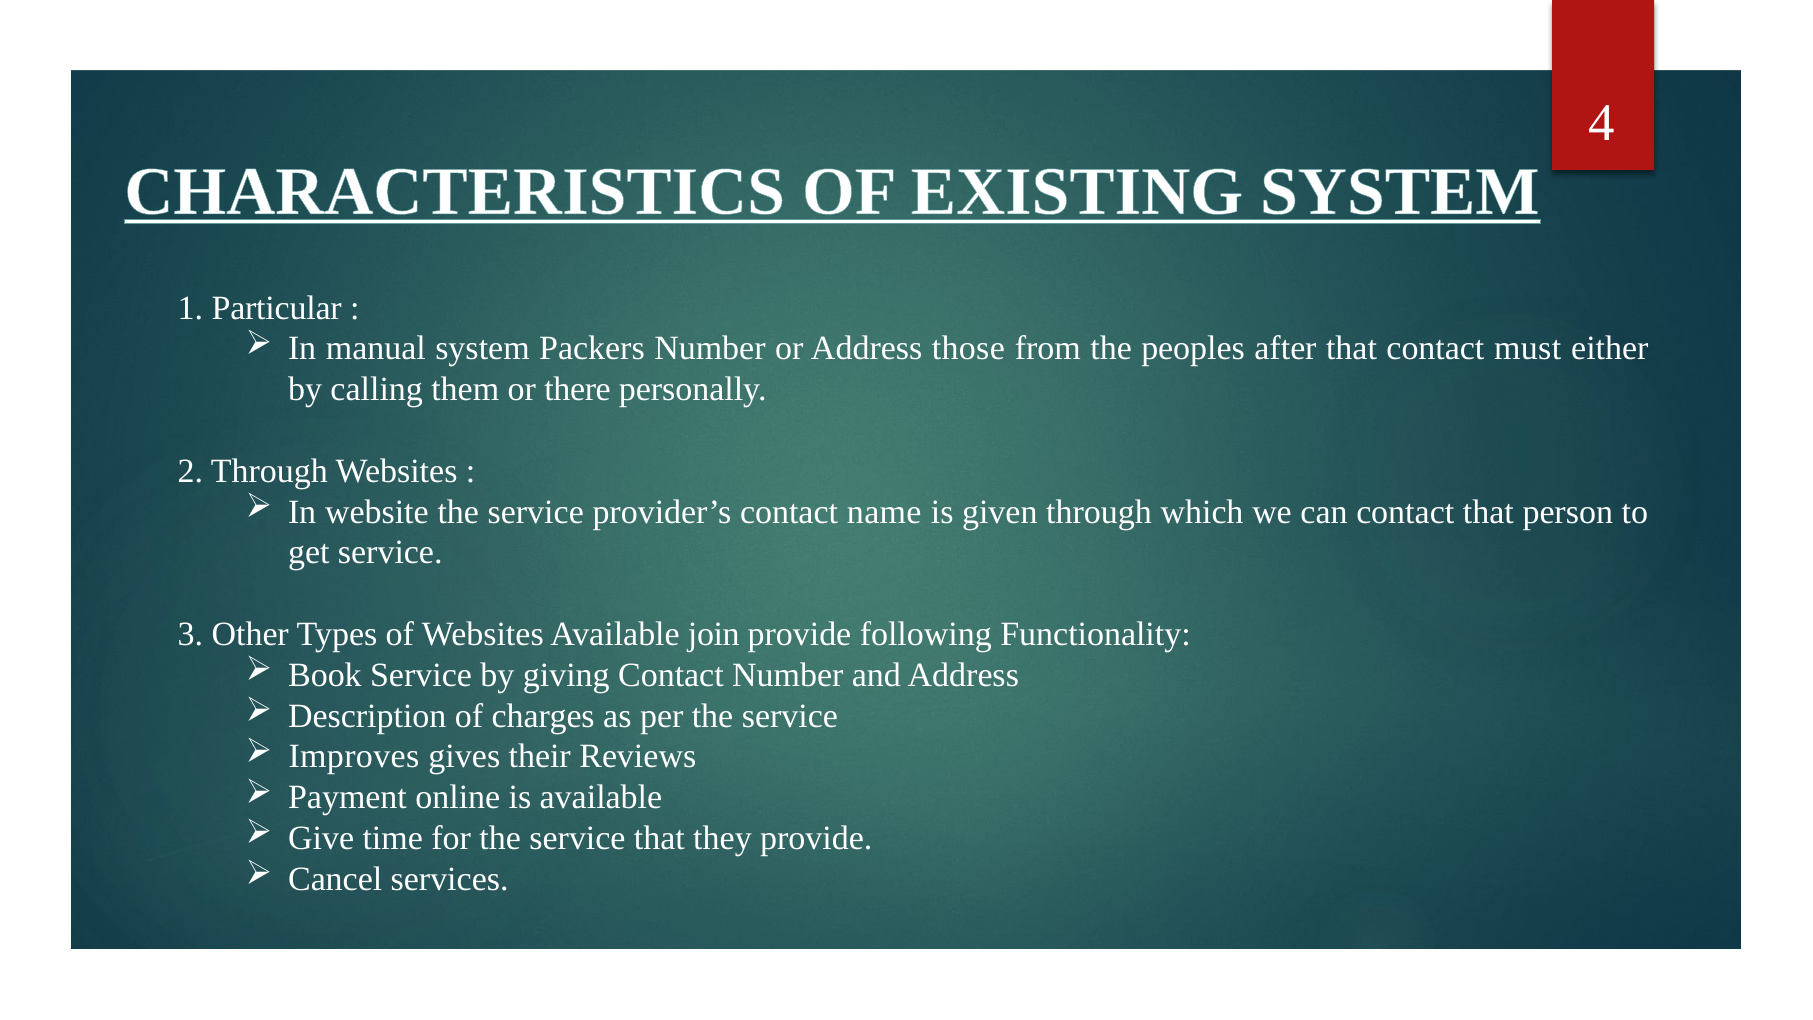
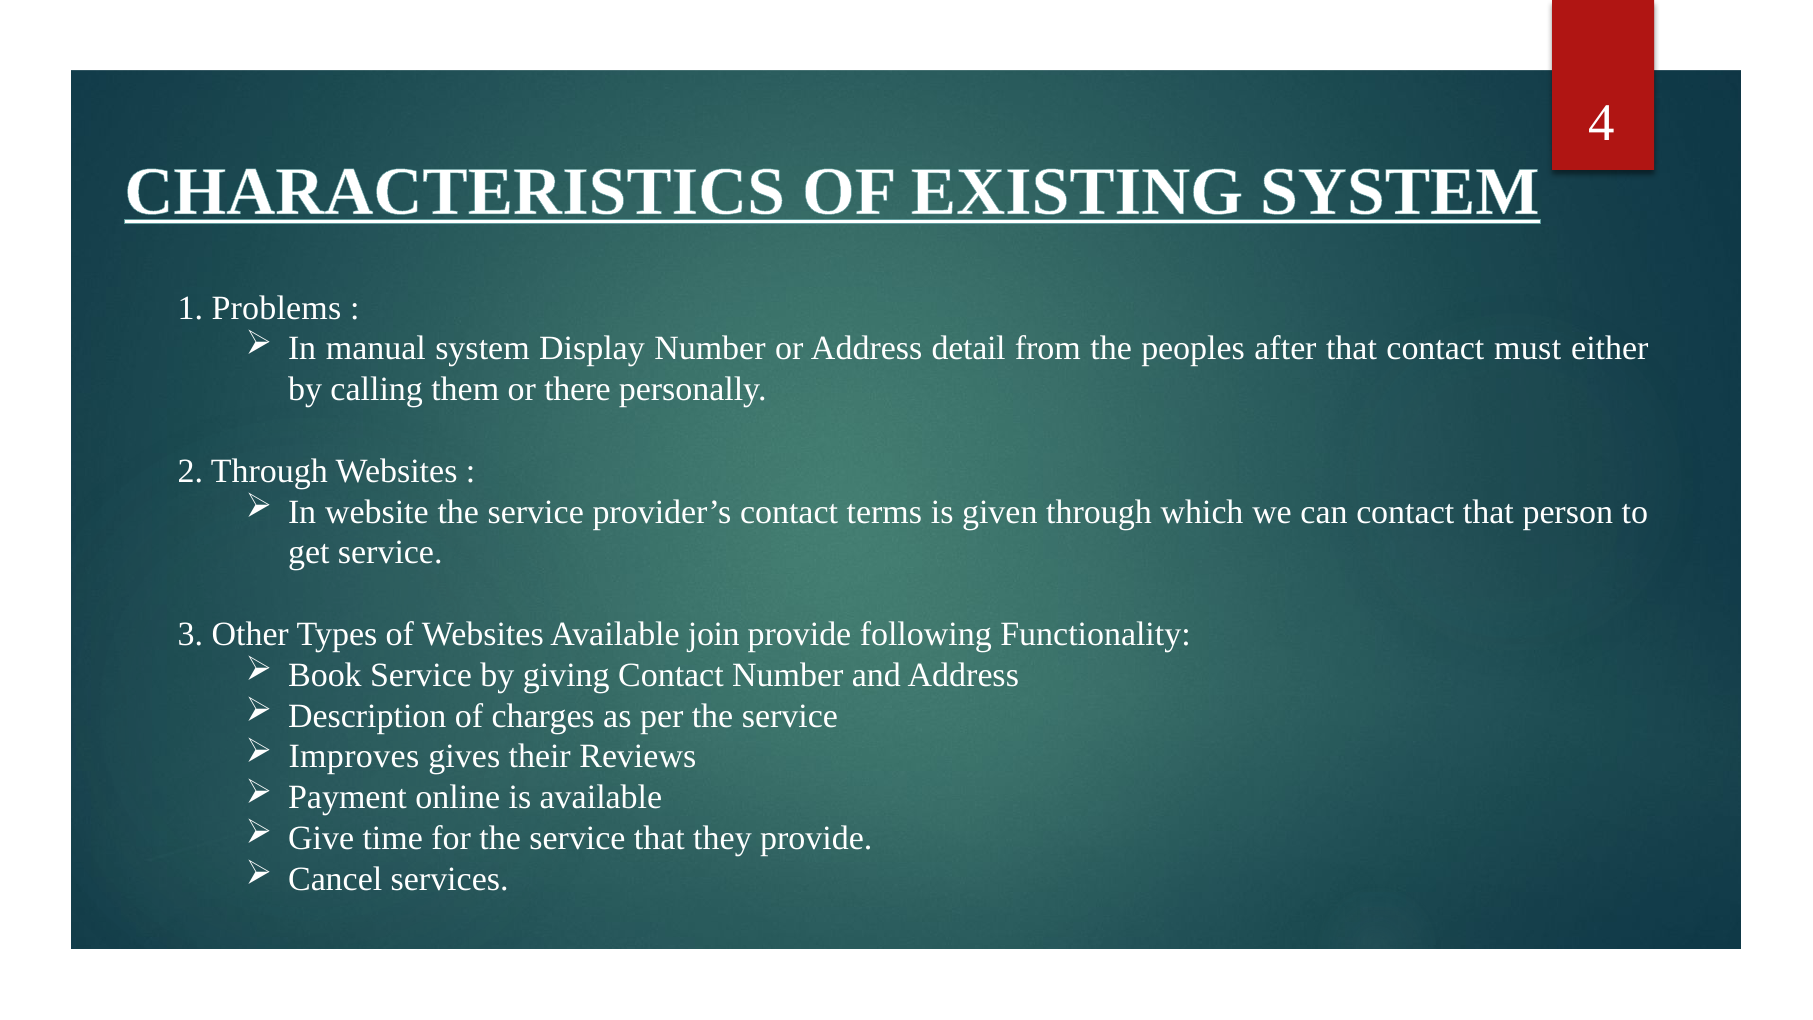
Particular: Particular -> Problems (276, 308)
Packers: Packers -> Display (592, 349)
those: those -> detail (969, 349)
name: name -> terms (884, 512)
